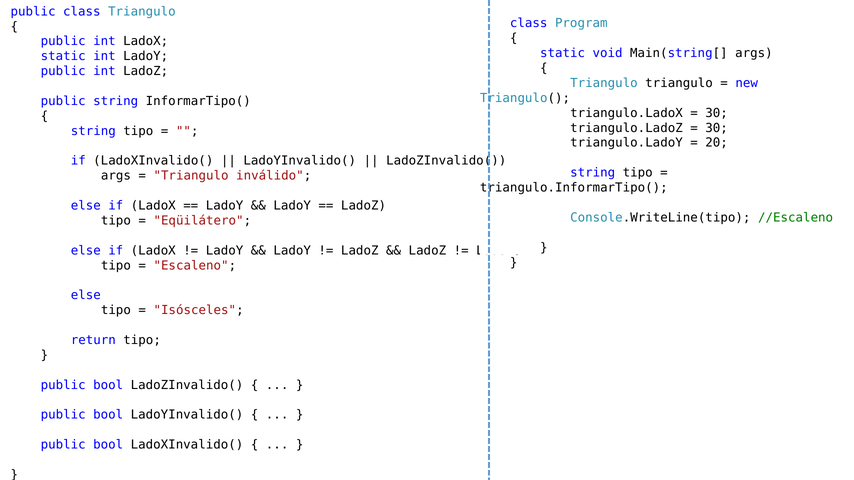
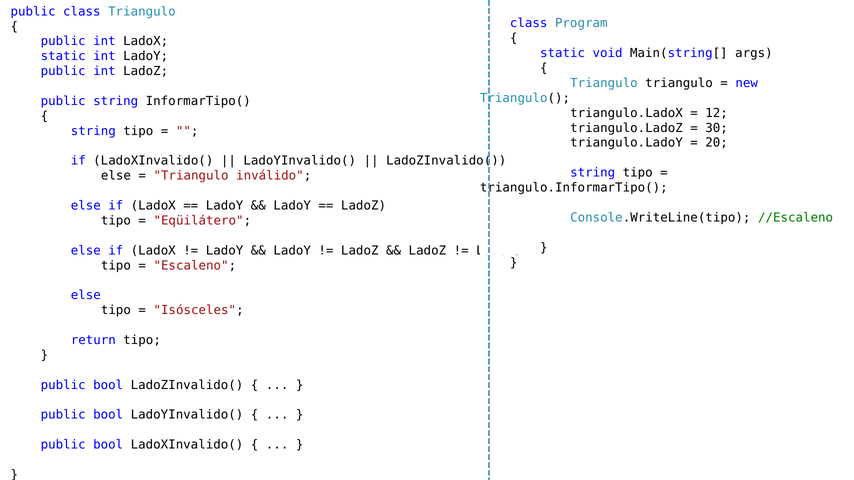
30: 30 -> 12 (717, 113)
args: args -> else (116, 176)
